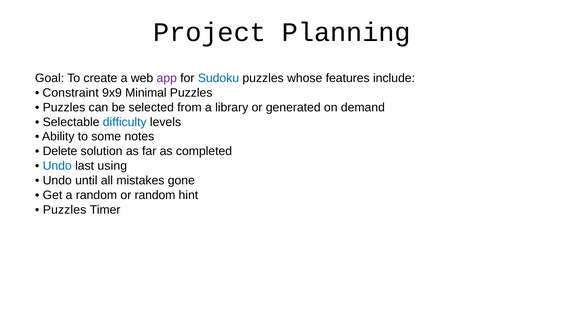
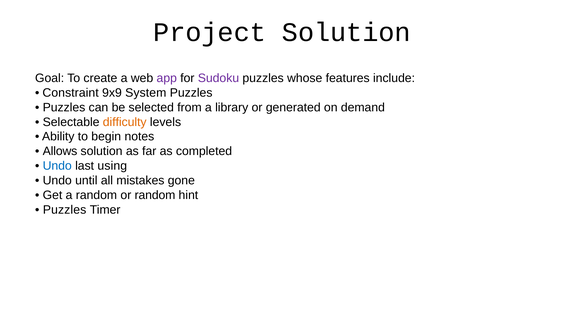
Project Planning: Planning -> Solution (346, 32)
Sudoku colour: blue -> purple (218, 78)
Minimal: Minimal -> System (146, 93)
difficulty colour: blue -> orange (125, 122)
some: some -> begin (106, 137)
Delete: Delete -> Allows (60, 151)
